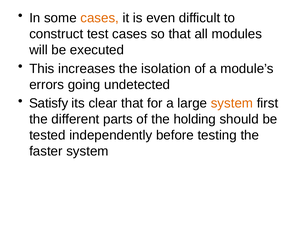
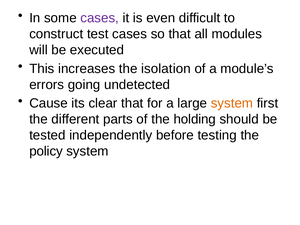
cases colour: orange -> purple (100, 18)
Satisfy: Satisfy -> Cause (49, 103)
faster: faster -> policy (46, 151)
